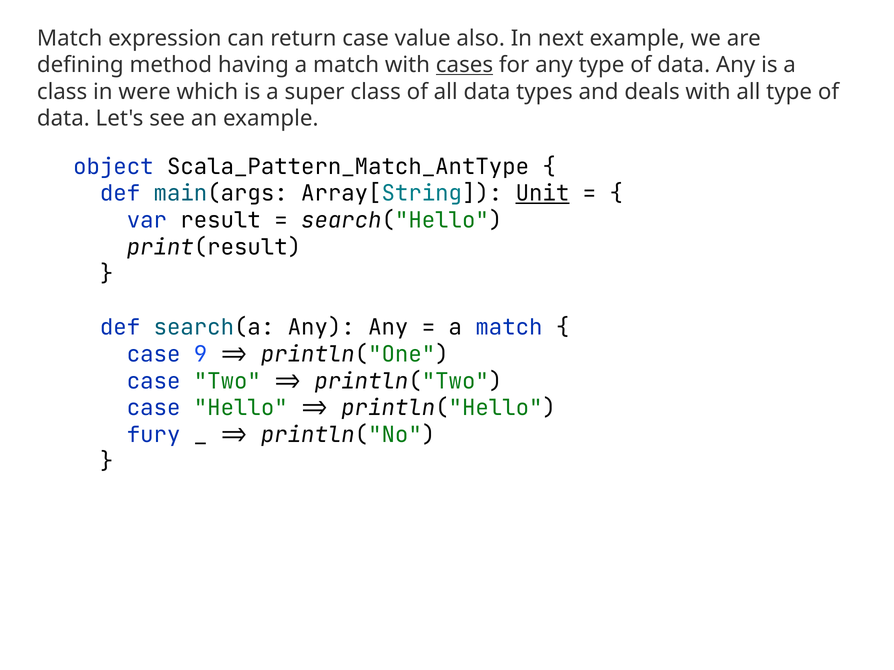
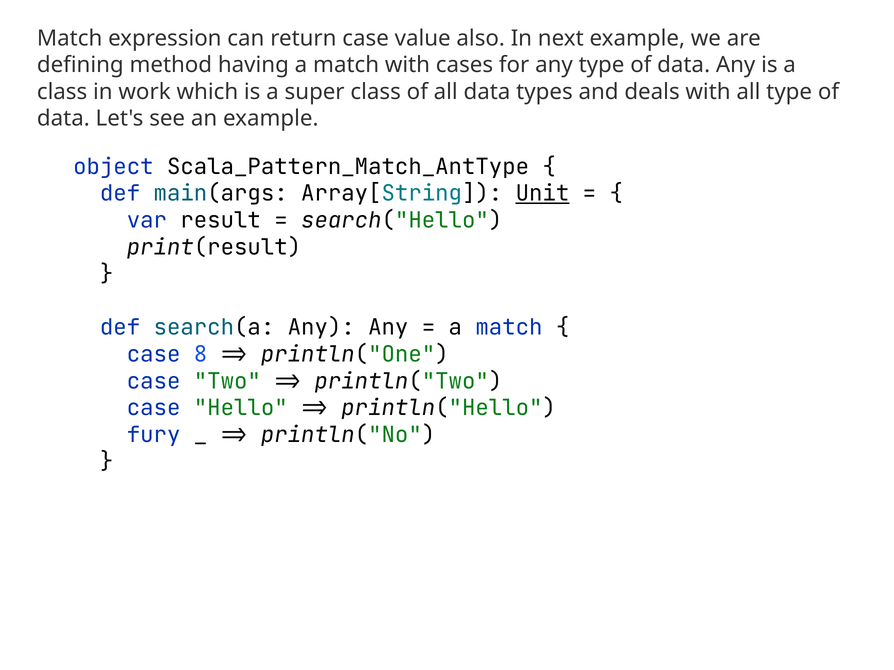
cases underline: present -> none (465, 65)
were: were -> work (145, 92)
9: 9 -> 8 (201, 355)
